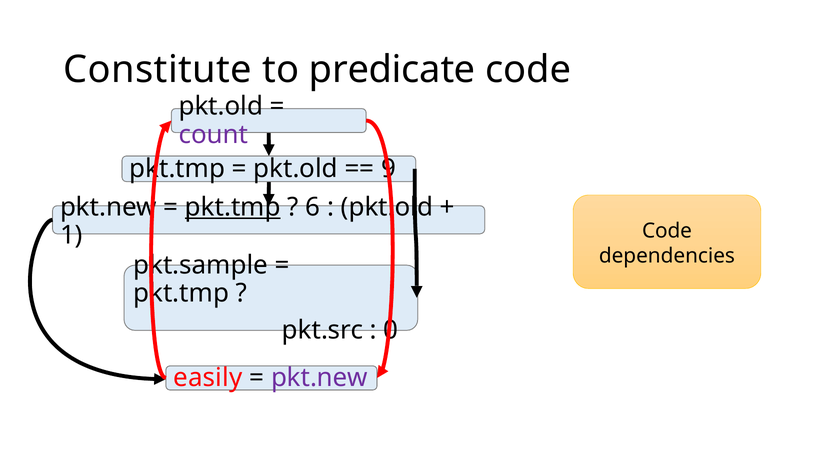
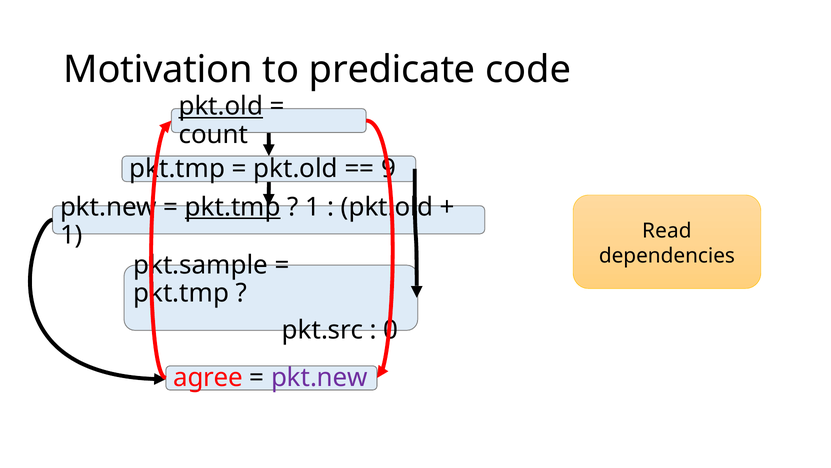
Constitute: Constitute -> Motivation (158, 70)
pkt.old underline: none -> present (221, 106)
count colour: purple -> black (213, 134)
6: 6 -> 1 (313, 207)
Code: Code -> Read (667, 230)
easily: easily -> agree (208, 377)
